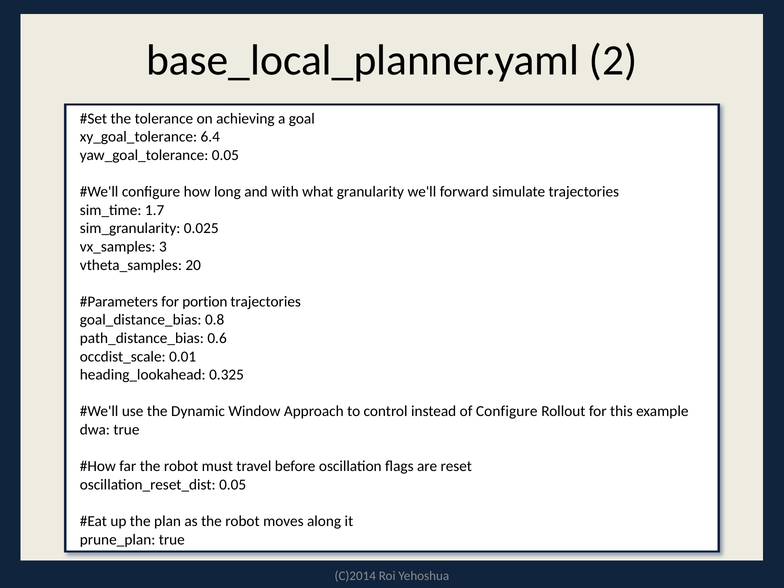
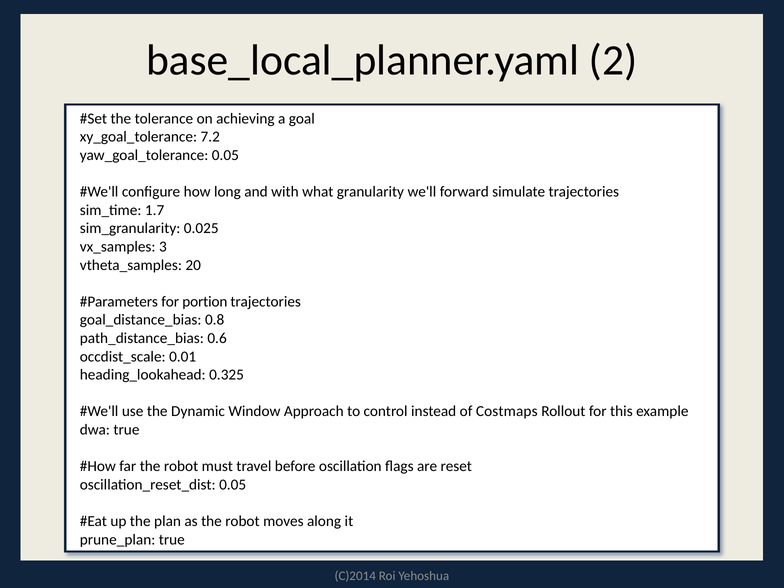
6.4: 6.4 -> 7.2 (210, 137)
of Configure: Configure -> Costmaps (507, 411)
